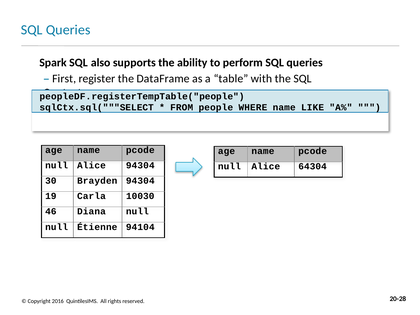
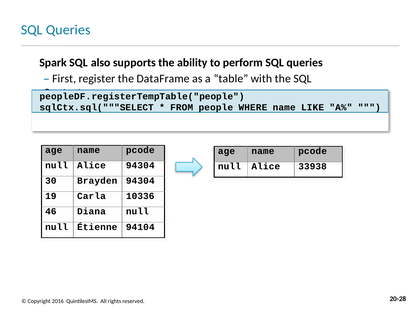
64304: 64304 -> 33938 (313, 166)
10030: 10030 -> 10336 (140, 196)
